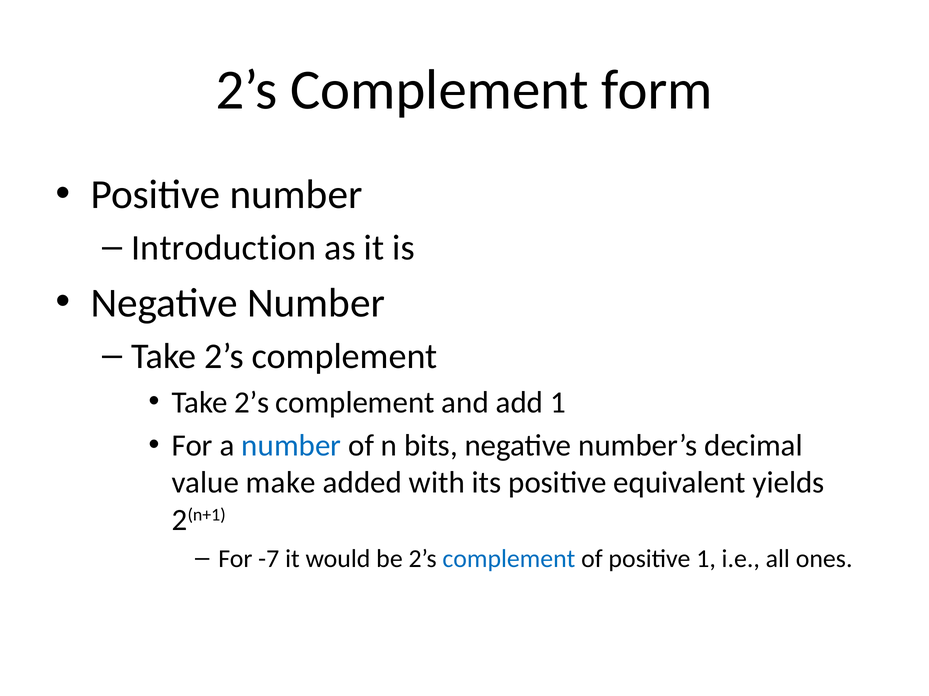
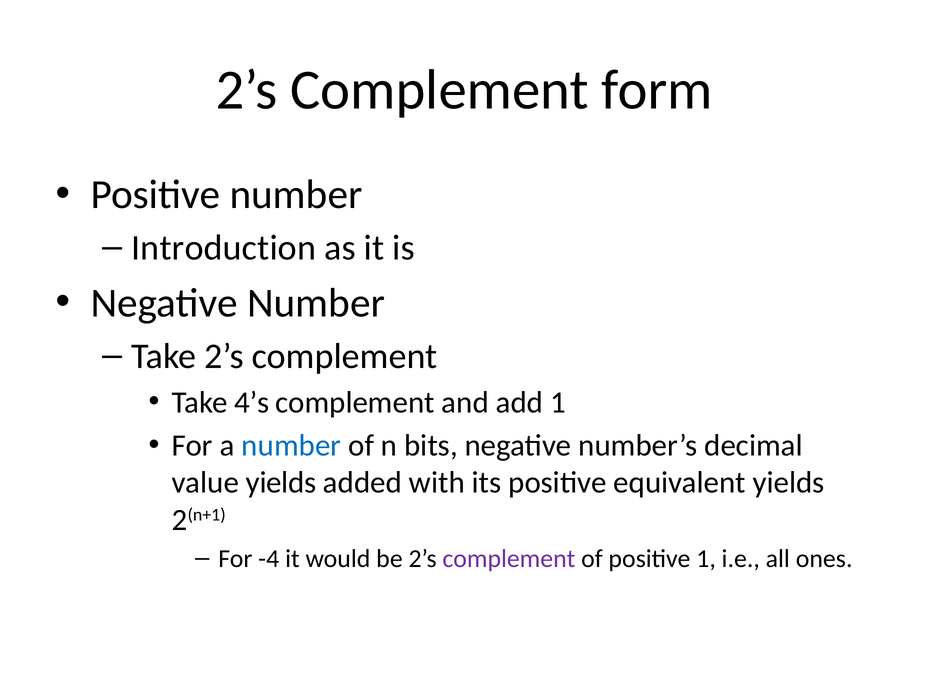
2’s: 2’s -> 4’s (252, 403)
value make: make -> yields (281, 483)
-7: -7 -> -4 (269, 559)
complement colour: blue -> purple (509, 559)
